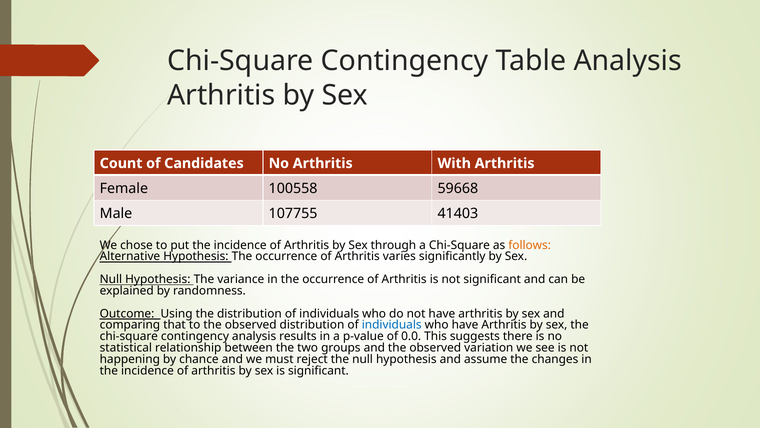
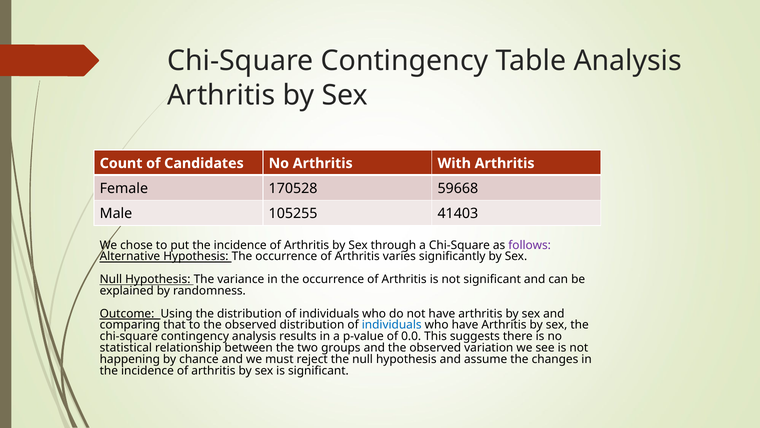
100558: 100558 -> 170528 (293, 188)
107755: 107755 -> 105255 (293, 213)
follows colour: orange -> purple (530, 245)
